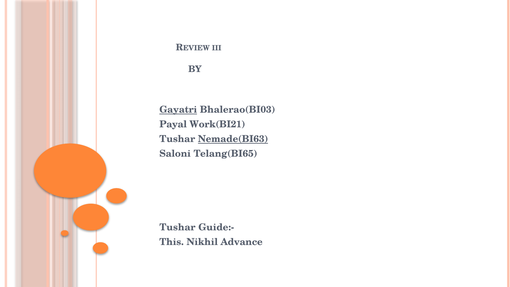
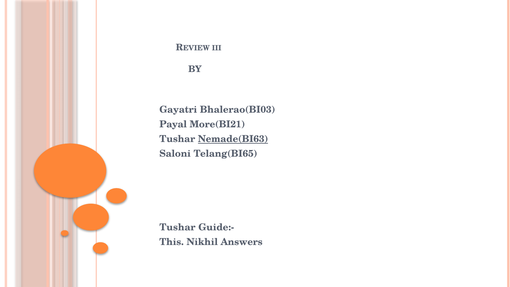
Gayatri underline: present -> none (178, 110)
Work(BI21: Work(BI21 -> More(BI21 (217, 124)
Advance: Advance -> Answers (242, 242)
